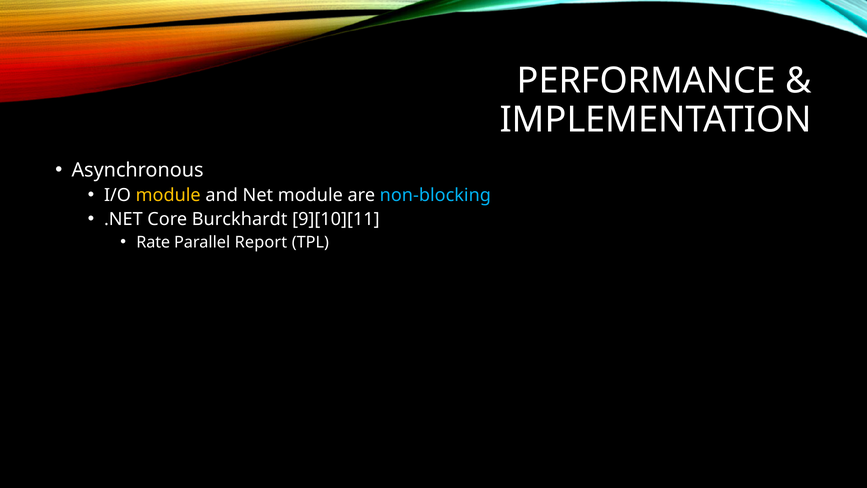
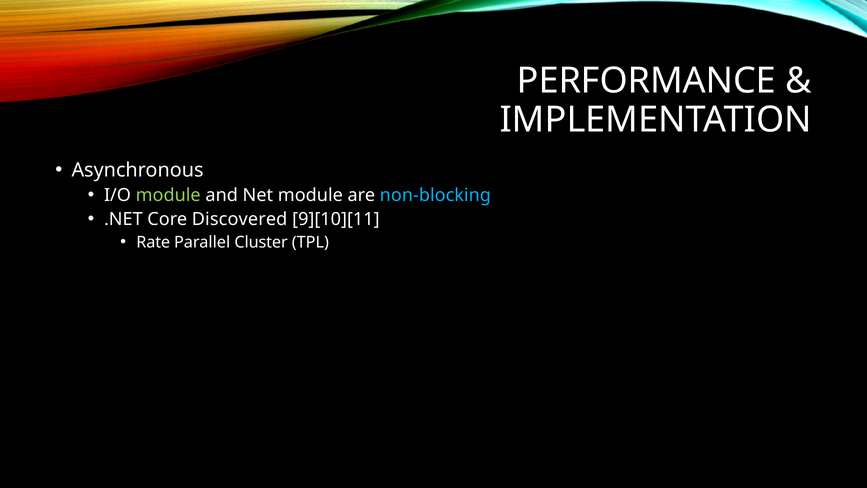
module colour: yellow -> light green (168, 195)
Burckhardt: Burckhardt -> Discovered (240, 219)
Report: Report -> Cluster (261, 242)
